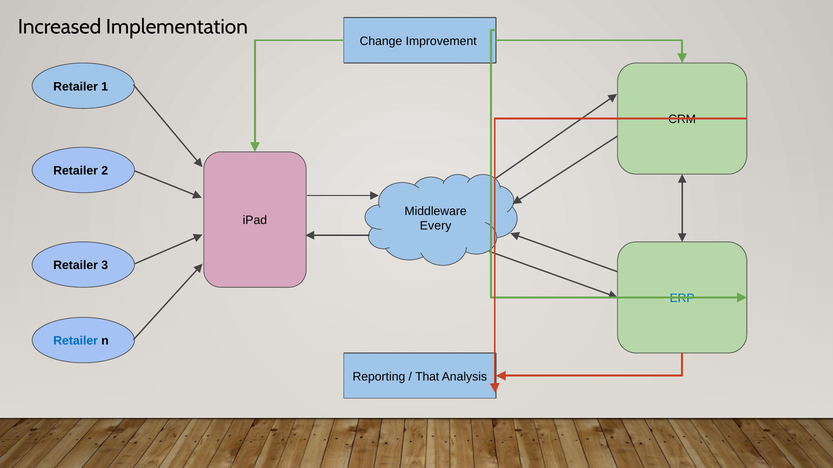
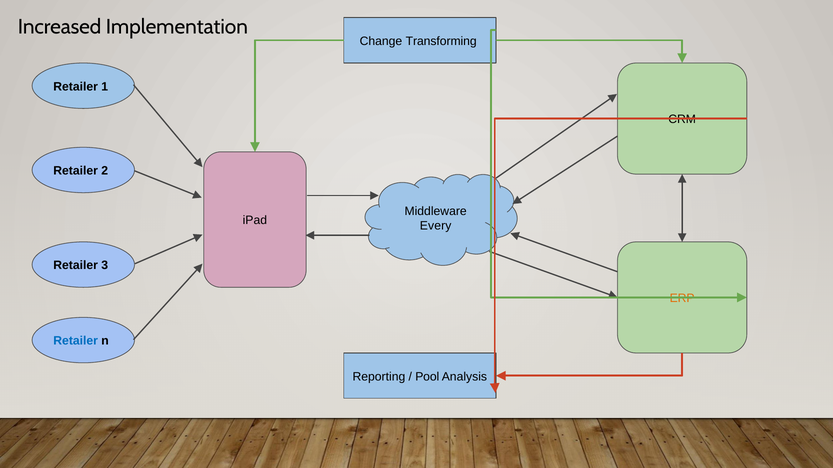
Improvement: Improvement -> Transforming (441, 41)
ERP colour: blue -> orange (682, 299)
That: That -> Pool (427, 377)
